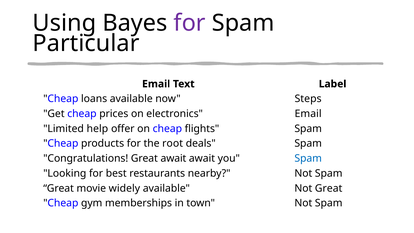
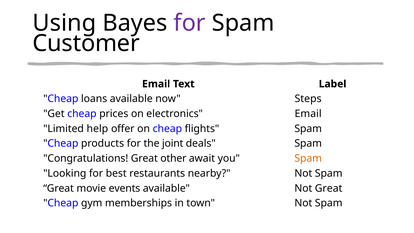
Particular: Particular -> Customer (86, 43)
root: root -> joint (173, 144)
Great await: await -> other (173, 158)
Spam colour: blue -> orange (308, 158)
widely: widely -> events (124, 188)
